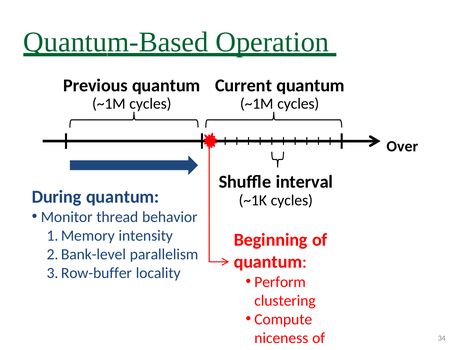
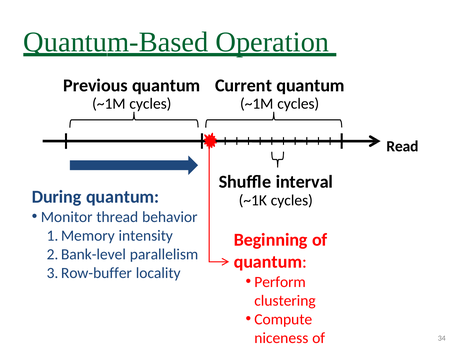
Over: Over -> Read (402, 146)
